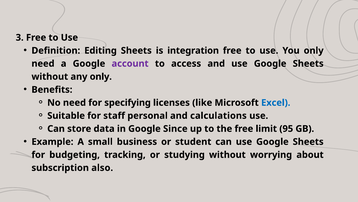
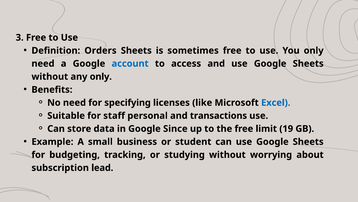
Editing: Editing -> Orders (100, 50)
integration: integration -> sometimes (193, 50)
account colour: purple -> blue (130, 63)
calculations: calculations -> transactions (219, 115)
95: 95 -> 19 (286, 128)
also: also -> lead (102, 167)
